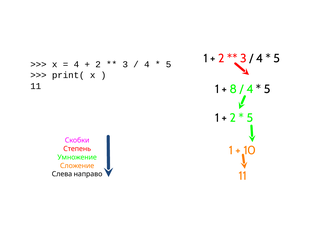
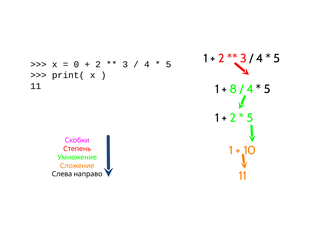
4: 4 -> 0 (76, 64)
